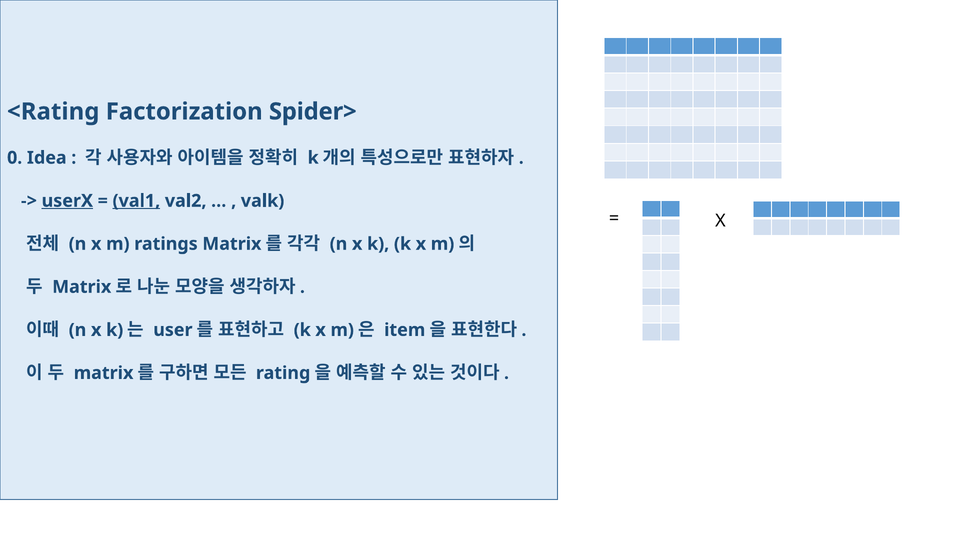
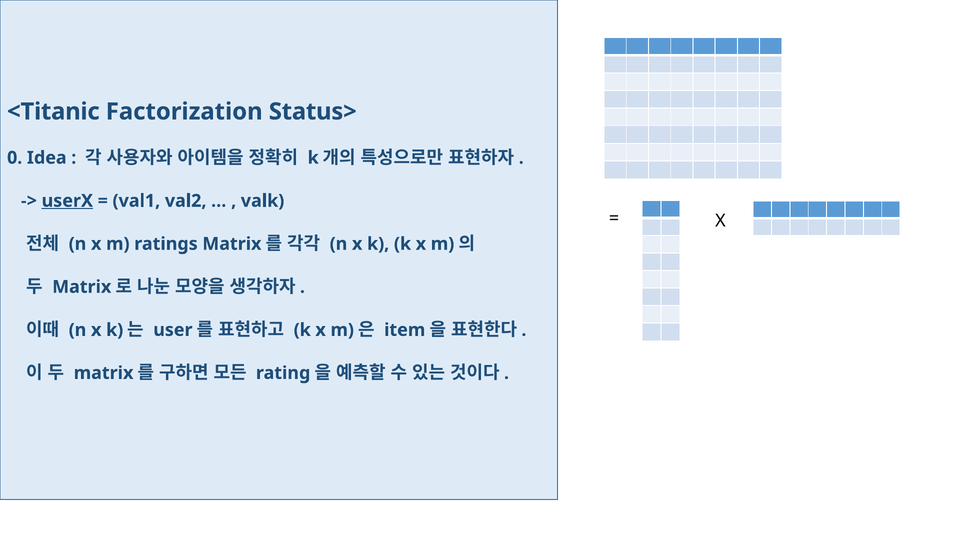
<Rating: <Rating -> <Titanic (53, 112)
Spider>: Spider> -> Status> (313, 112)
val1 underline: present -> none (136, 201)
